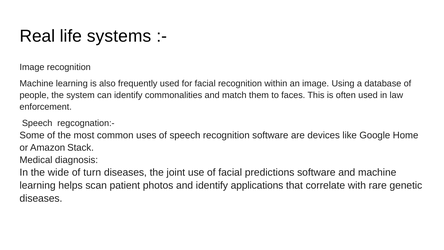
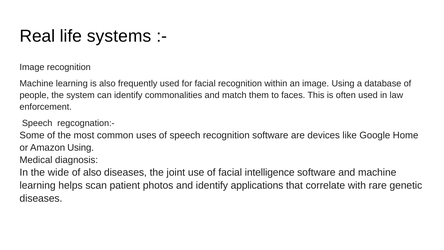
Amazon Stack: Stack -> Using (81, 147)
of turn: turn -> also (92, 172)
predictions: predictions -> intelligence (270, 172)
